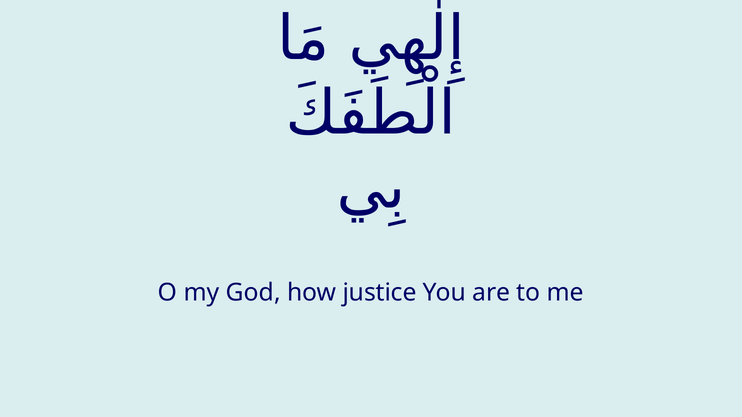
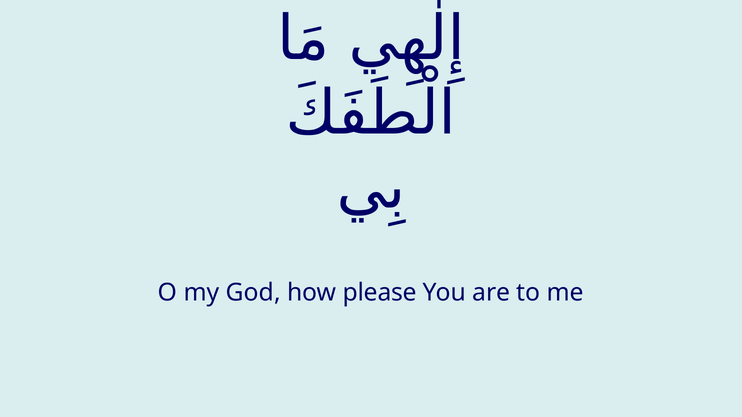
justice: justice -> please (380, 293)
